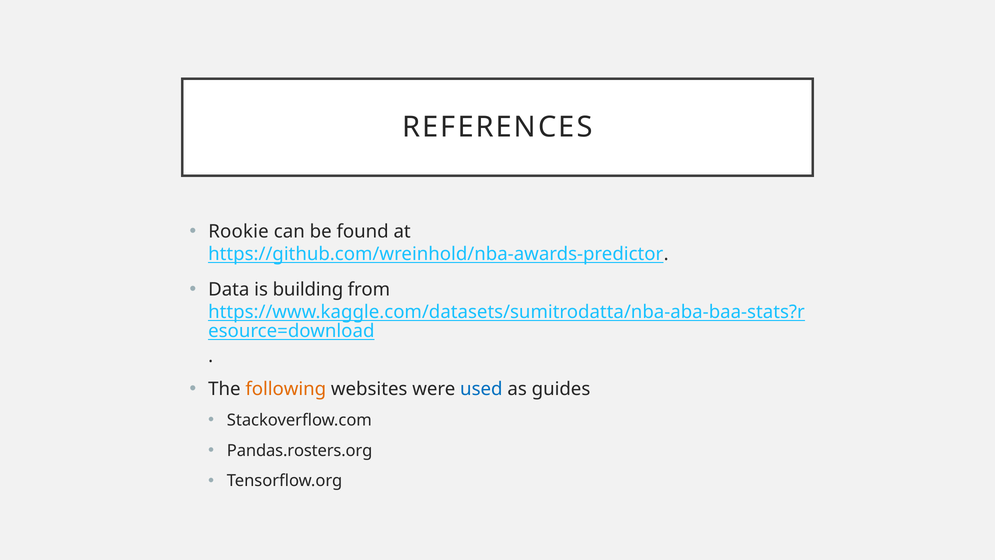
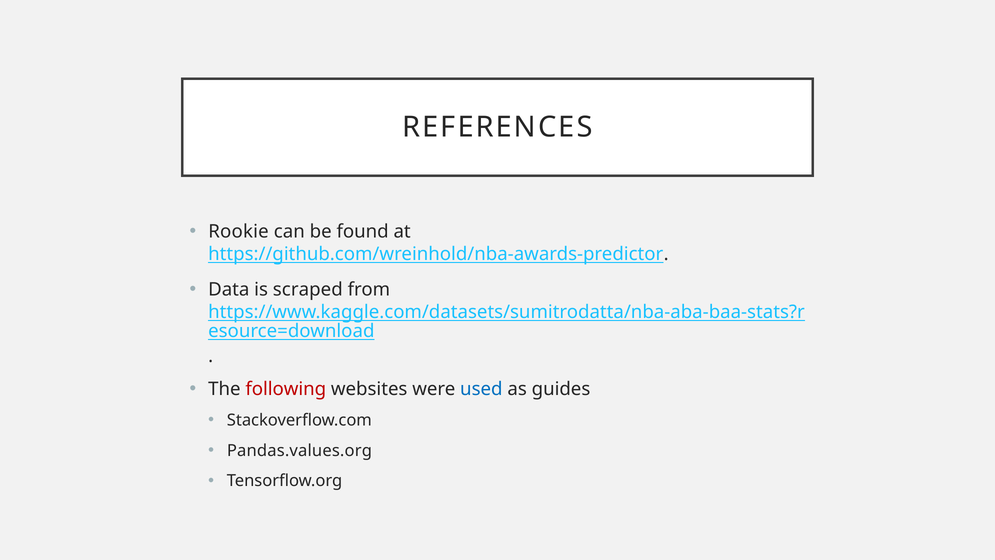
building: building -> scraped (308, 290)
following colour: orange -> red (286, 389)
Pandas.rosters.org: Pandas.rosters.org -> Pandas.values.org (299, 450)
